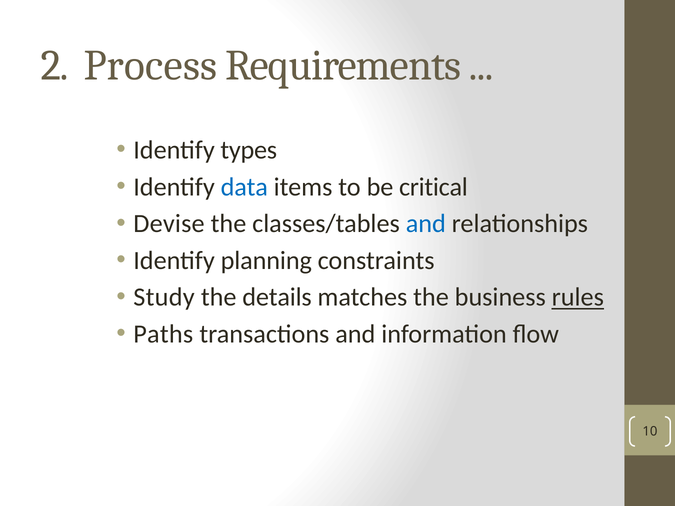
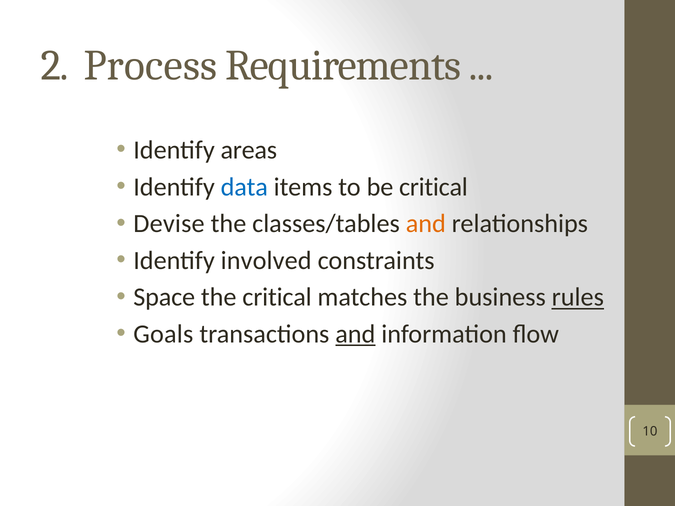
types: types -> areas (249, 150)
and colour: blue -> orange (426, 224)
planning: planning -> involved (266, 261)
Study: Study -> Space (164, 297)
the details: details -> critical (277, 297)
Paths: Paths -> Goals (163, 334)
and underline: none -> present (355, 334)
